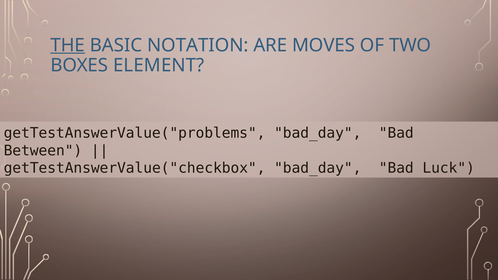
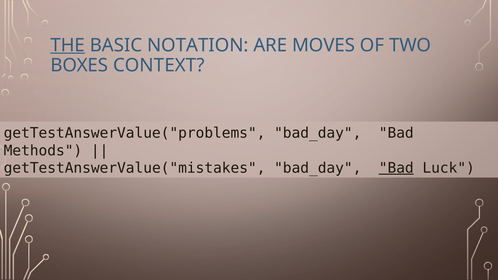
ELEMENT: ELEMENT -> CONTEXT (159, 65)
Between: Between -> Methods (43, 151)
getTestAnswerValue("checkbox: getTestAnswerValue("checkbox -> getTestAnswerValue("mistakes (135, 168)
Bad underline: none -> present (396, 168)
